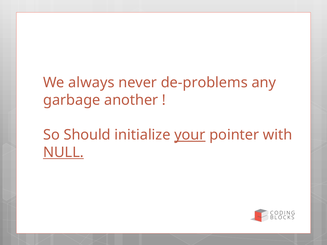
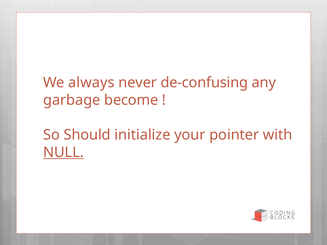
de-problems: de-problems -> de-confusing (204, 83)
another: another -> become (131, 100)
your underline: present -> none (190, 135)
